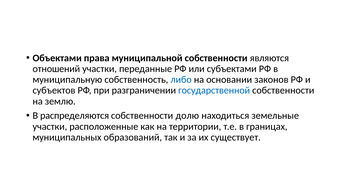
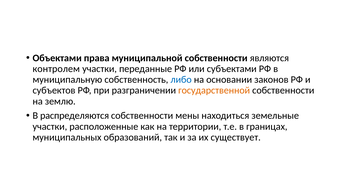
отношений: отношений -> контролем (56, 69)
государственной colour: blue -> orange (214, 90)
долю: долю -> мены (187, 116)
